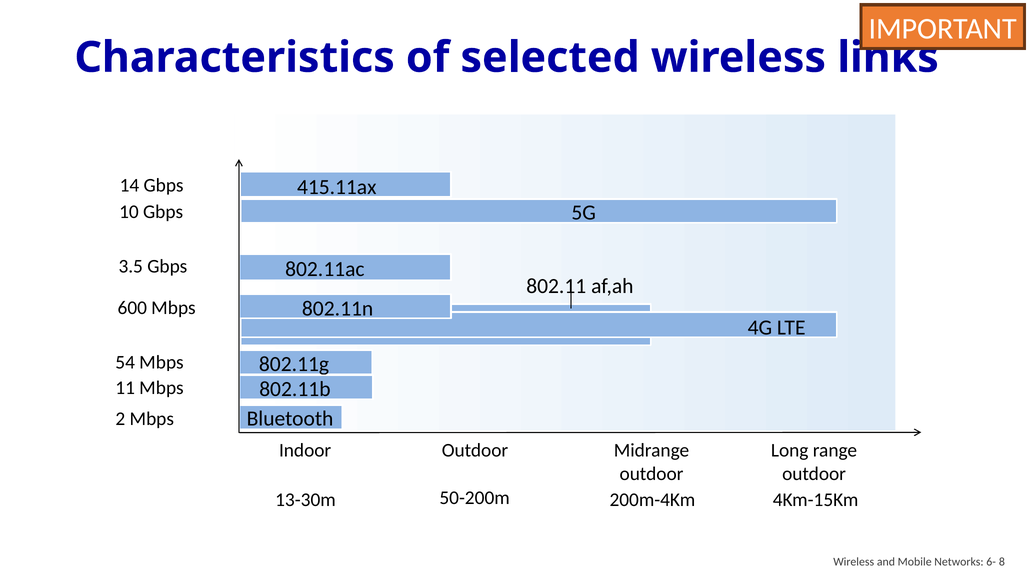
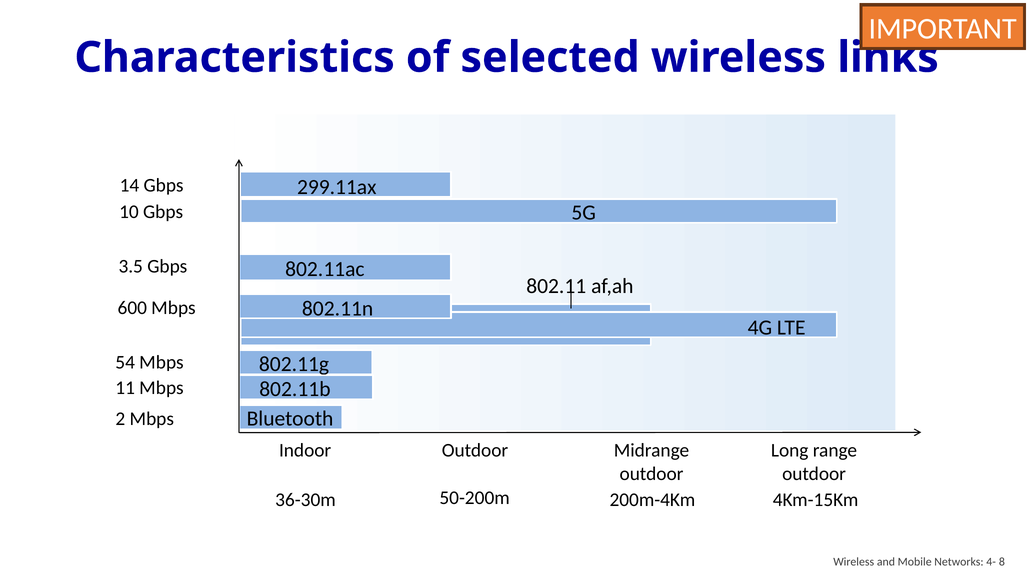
415.11ax: 415.11ax -> 299.11ax (337, 187)
13-30m: 13-30m -> 36-30m (305, 499)
6-: 6- -> 4- (991, 561)
